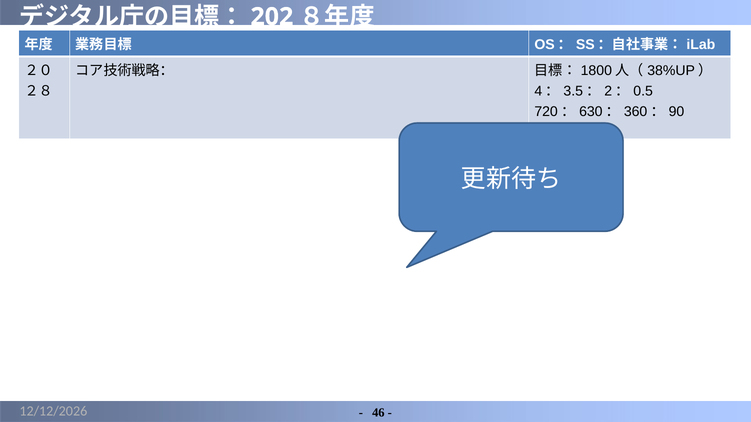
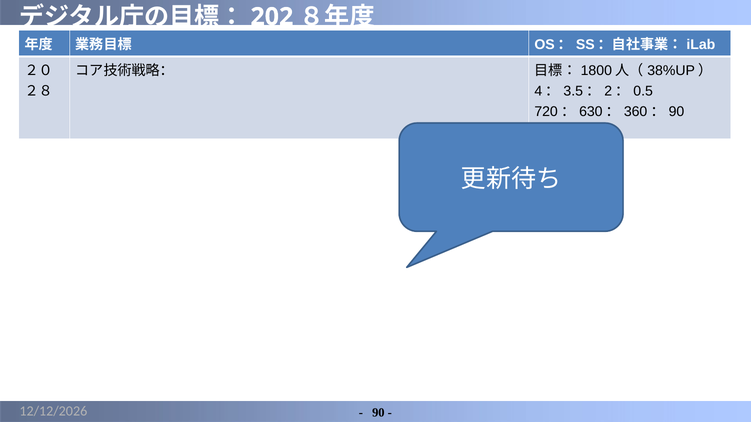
46: 46 -> 90 (378, 413)
